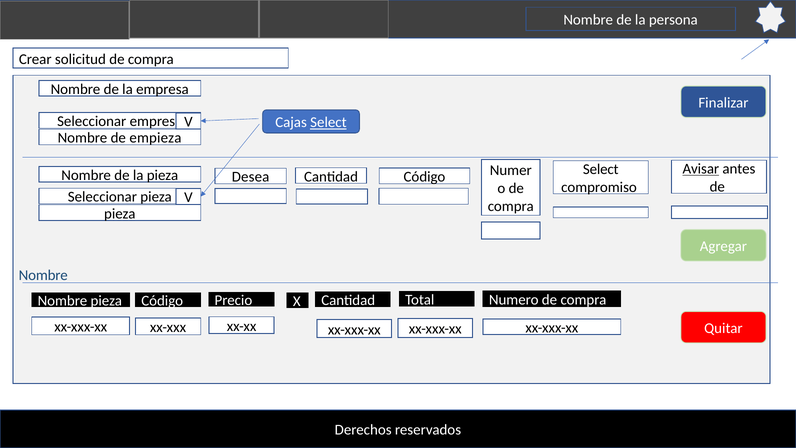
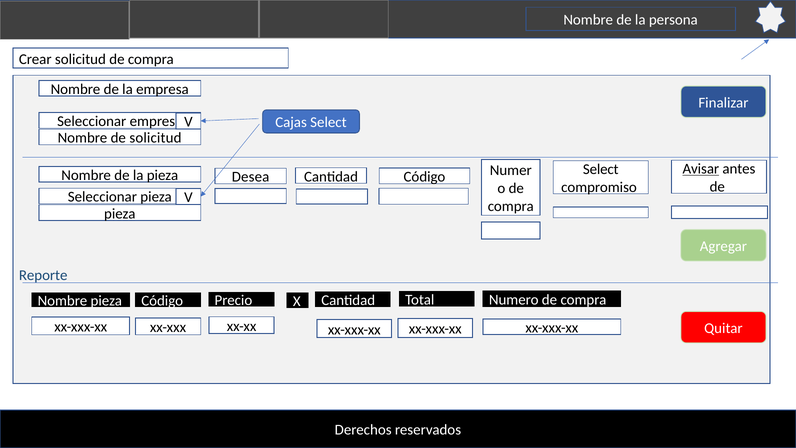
Select underline: present -> none (328, 122)
de empieza: empieza -> solicitud (155, 138)
Nombre: Nombre -> Reporte (43, 275)
